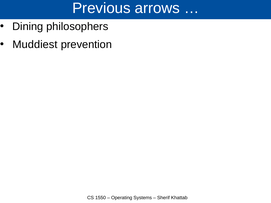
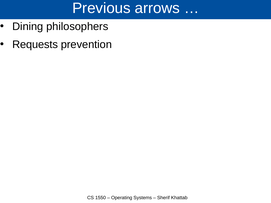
Muddiest: Muddiest -> Requests (35, 45)
